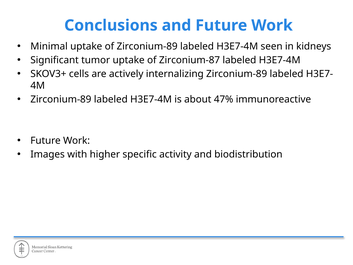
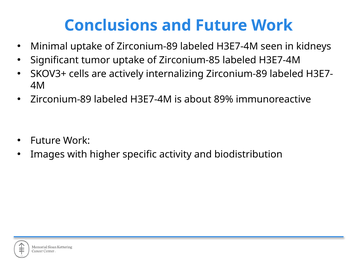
Zirconium-87: Zirconium-87 -> Zirconium-85 (190, 60)
47%: 47% -> 89% (224, 99)
